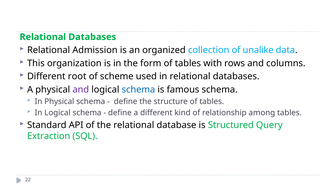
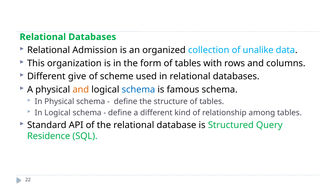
root: root -> give (77, 76)
and colour: purple -> orange (81, 89)
Extraction: Extraction -> Residence (49, 136)
